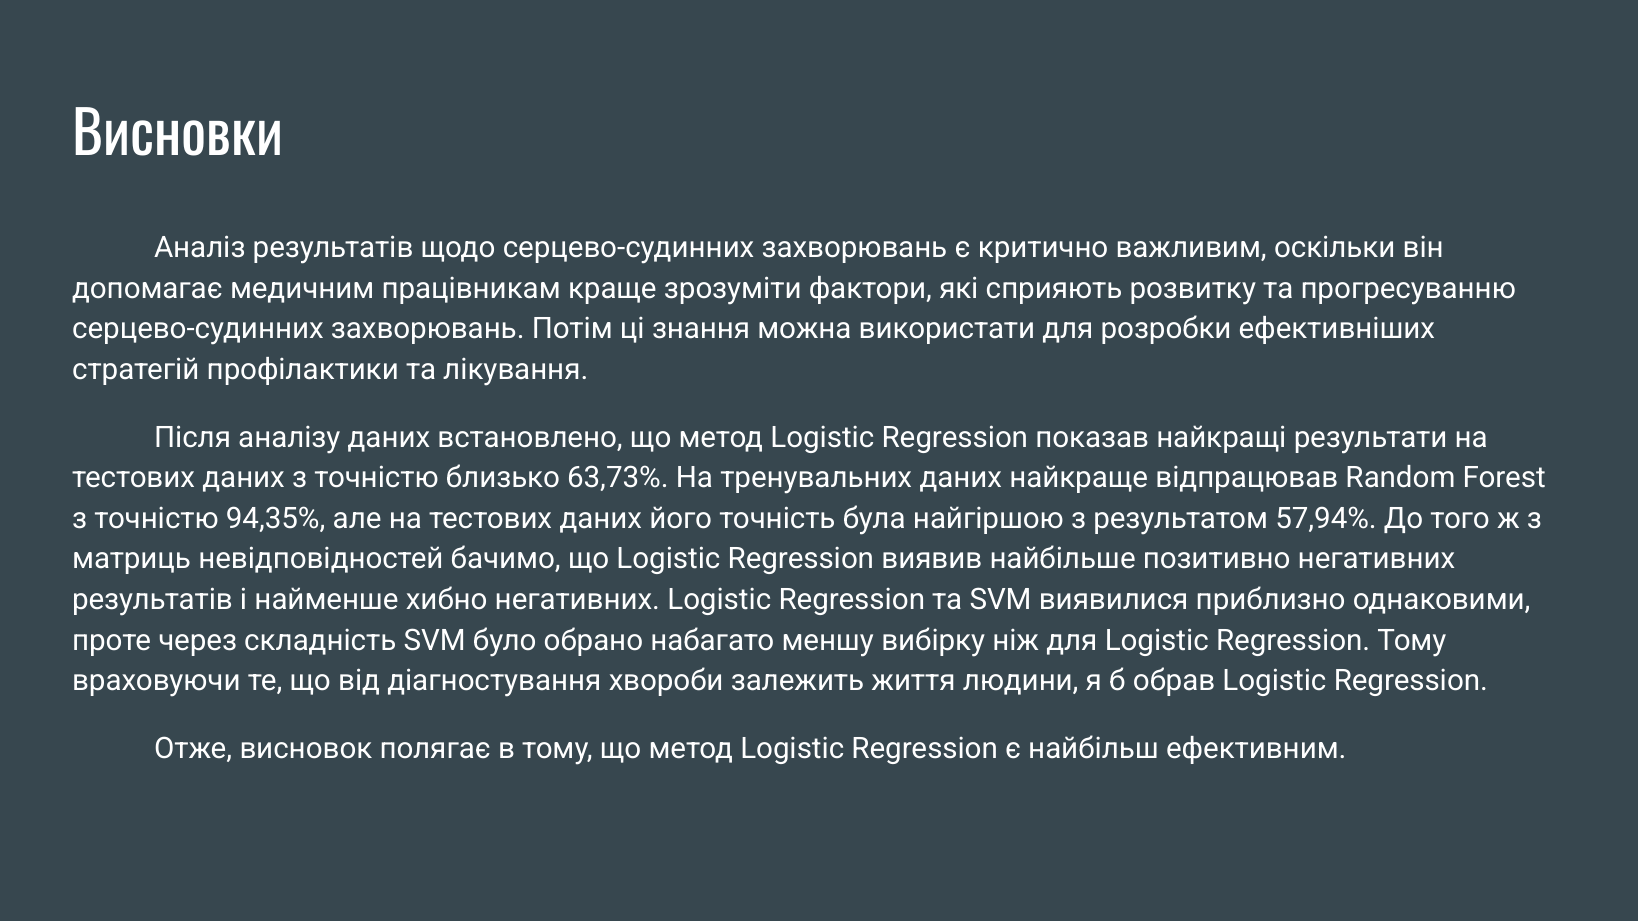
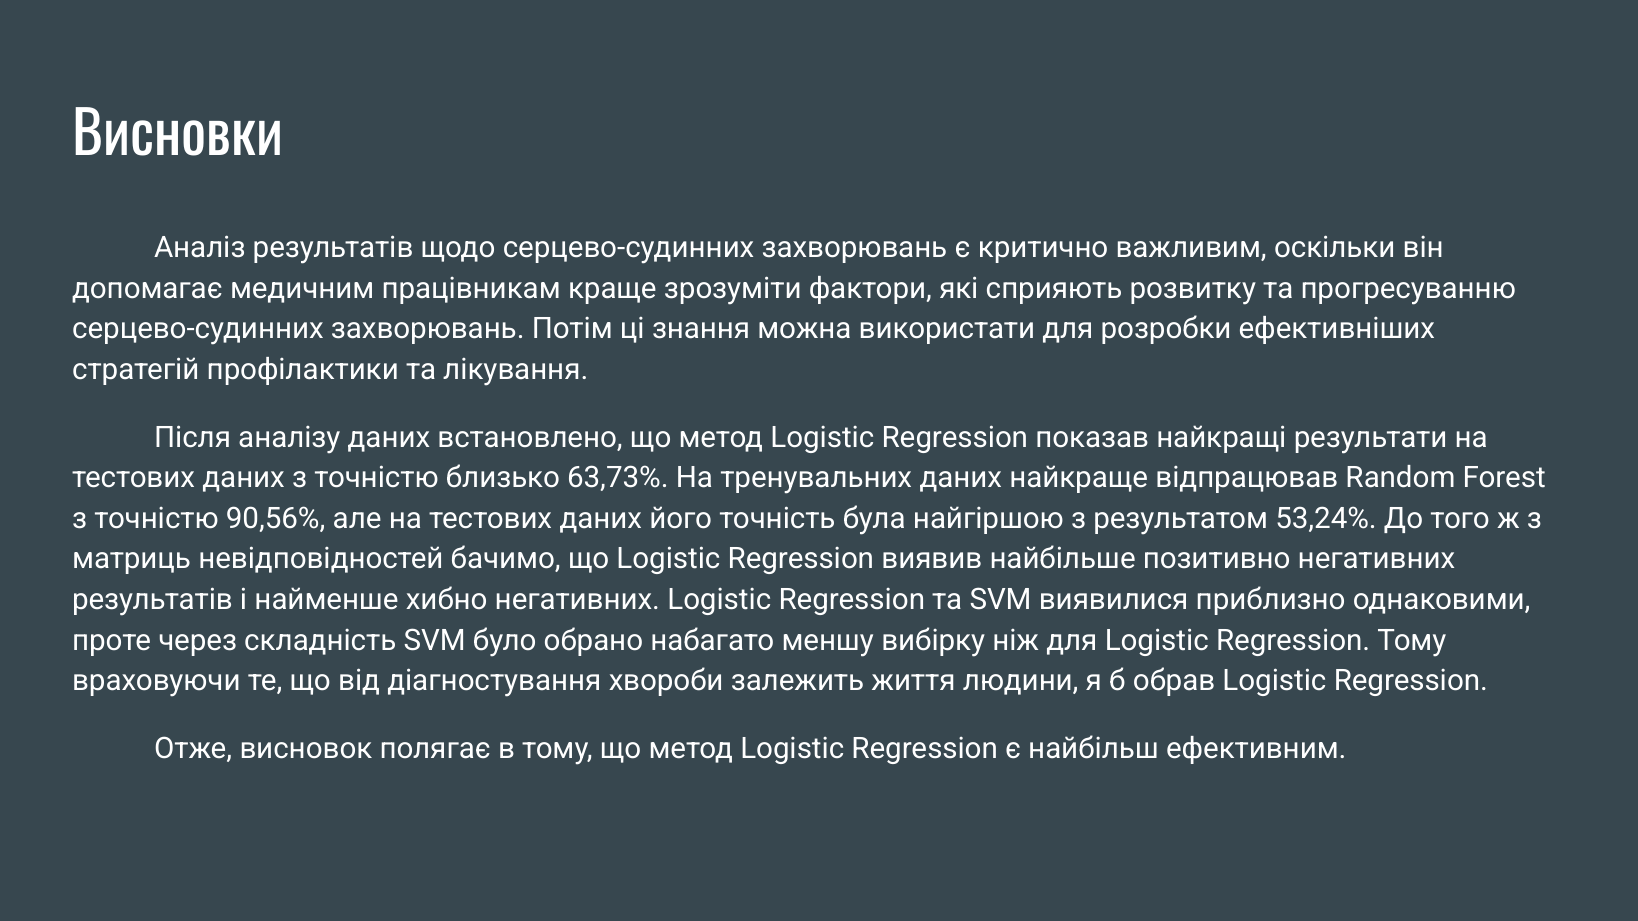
94,35%: 94,35% -> 90,56% (276, 519)
57,94%: 57,94% -> 53,24% (1326, 519)
